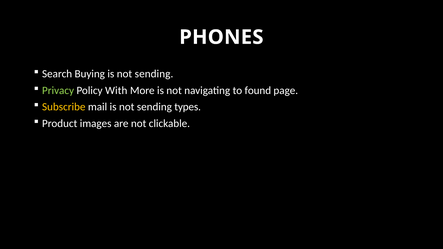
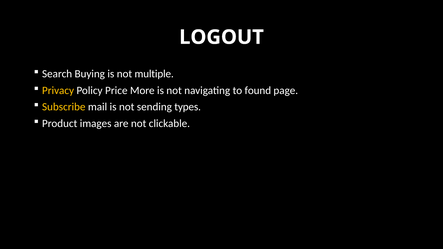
PHONES: PHONES -> LOGOUT (222, 37)
sending: sending -> multiple (154, 74)
Privacy colour: light green -> yellow (58, 90)
With: With -> Price (116, 90)
